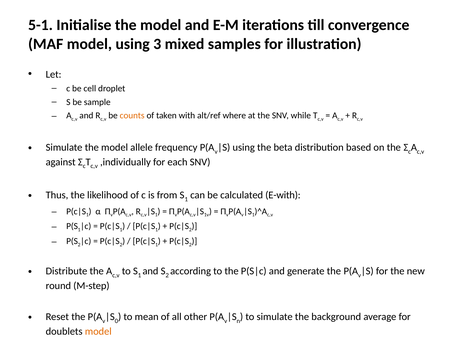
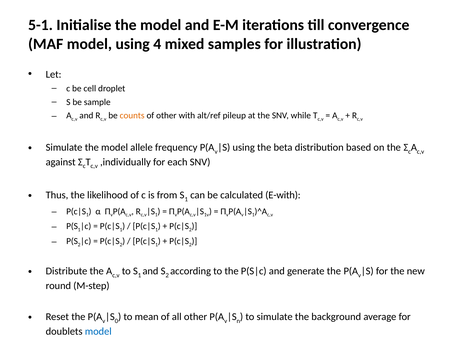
3: 3 -> 4 (157, 44)
of taken: taken -> other (166, 116)
where: where -> pileup (234, 116)
model colour: orange -> blue (98, 332)
